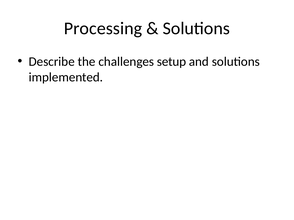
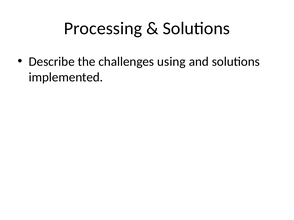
setup: setup -> using (171, 62)
